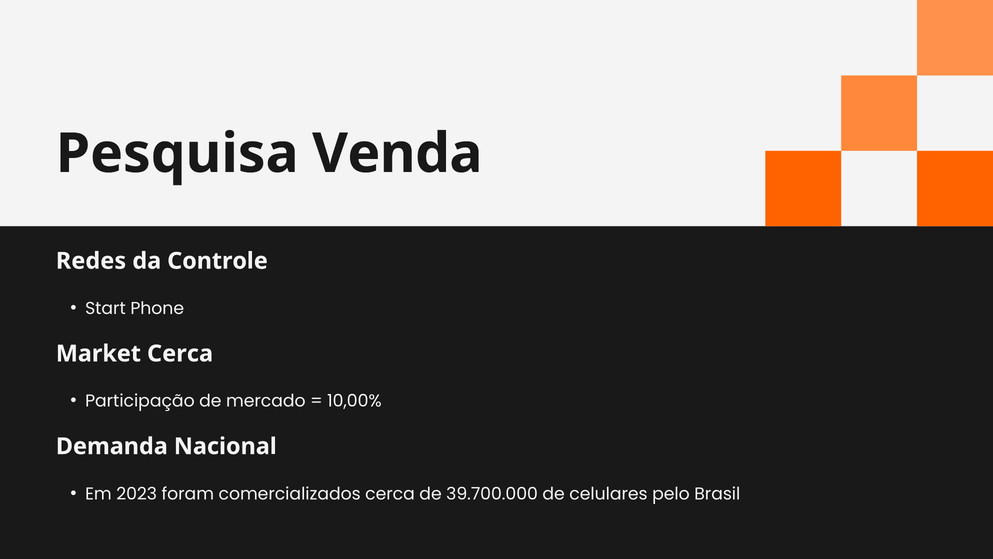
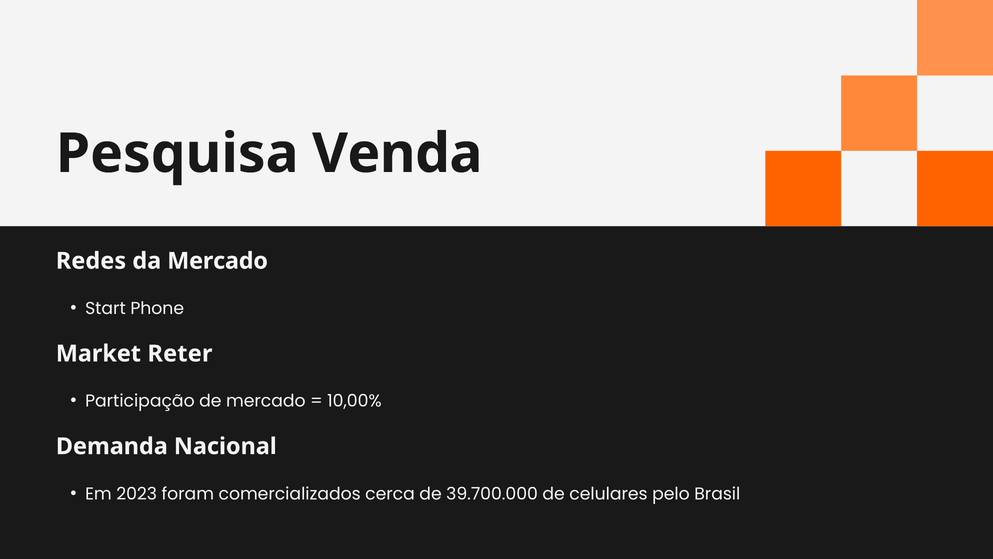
da Controle: Controle -> Mercado (218, 261)
Market Cerca: Cerca -> Reter (180, 353)
